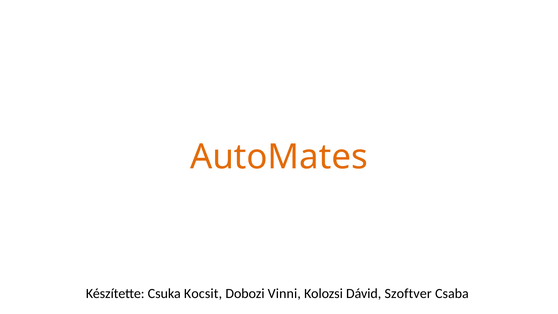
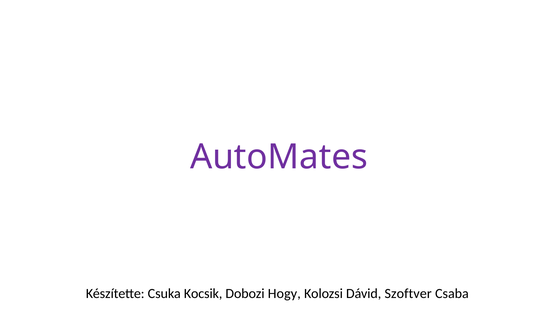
AutoMates colour: orange -> purple (279, 157)
Kocsit: Kocsit -> Kocsik (203, 293)
Vinni: Vinni -> Hogy (284, 293)
